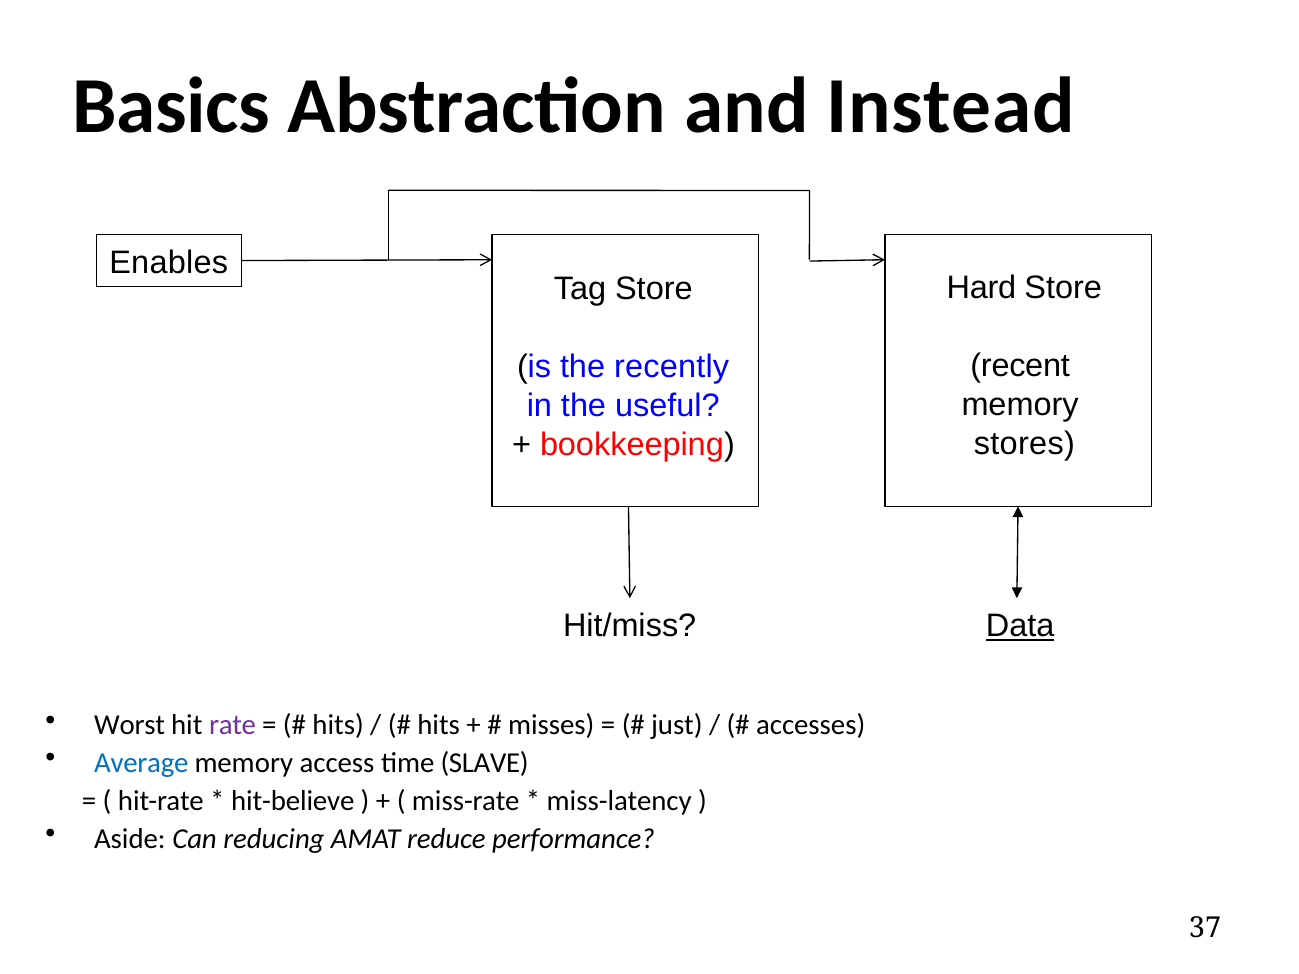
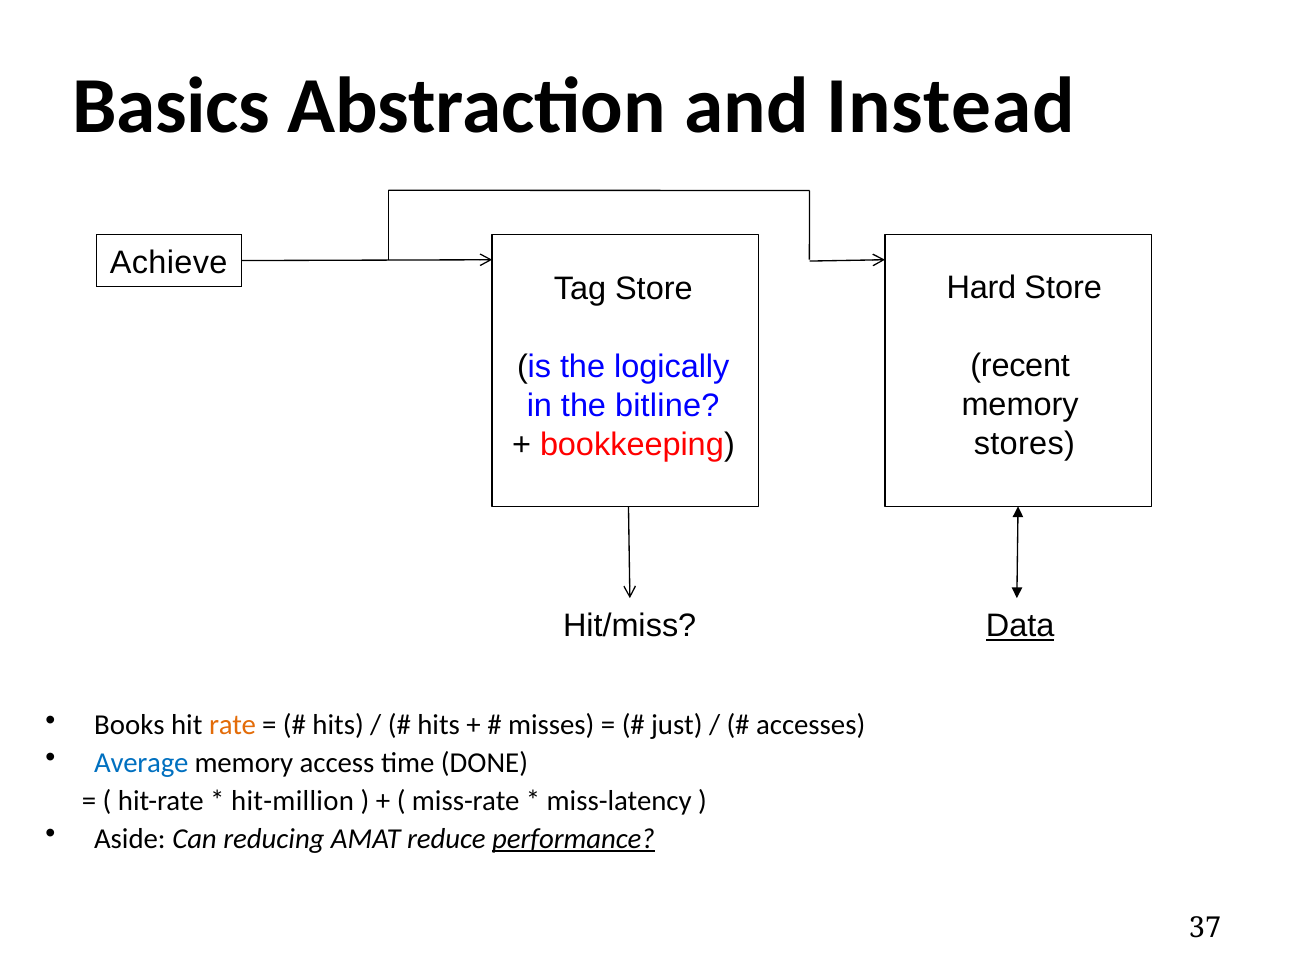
Enables: Enables -> Achieve (169, 263)
recently: recently -> logically (672, 367)
useful: useful -> bitline (667, 406)
Worst: Worst -> Books (129, 725)
rate colour: purple -> orange (233, 725)
SLAVE: SLAVE -> DONE (484, 763)
hit-believe: hit-believe -> hit-million (293, 801)
performance underline: none -> present (573, 839)
